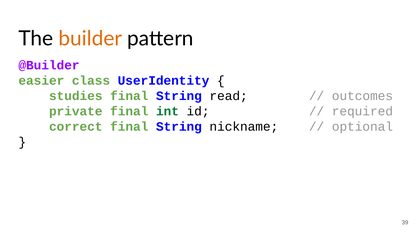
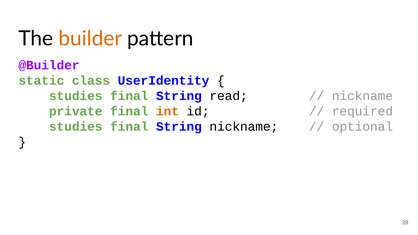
easier: easier -> static (41, 81)
outcomes: outcomes -> nickname (362, 96)
int colour: green -> orange (167, 111)
correct: correct -> studies (76, 127)
